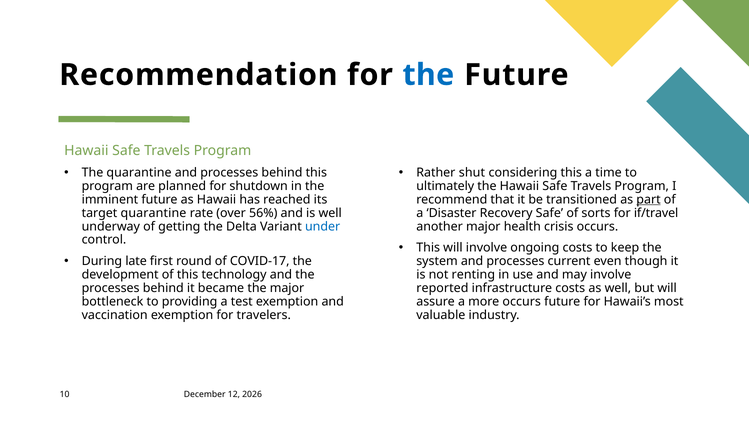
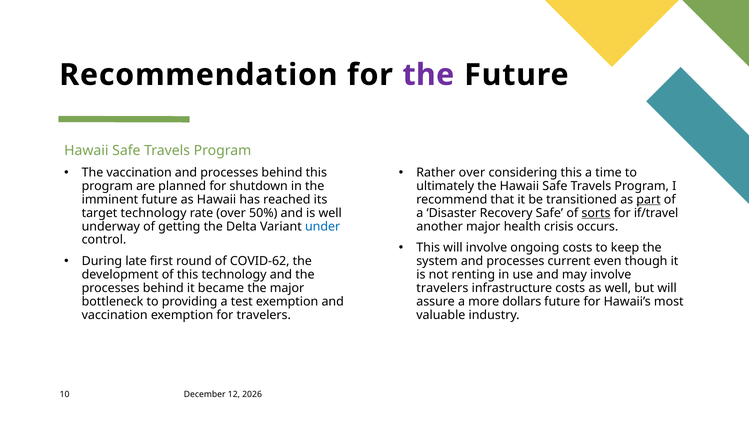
the colour: blue -> purple (428, 75)
The quarantine: quarantine -> vaccination (139, 173)
Rather shut: shut -> over (472, 173)
target quarantine: quarantine -> technology (154, 213)
56%: 56% -> 50% (263, 213)
sorts underline: none -> present (596, 213)
COVID-17: COVID-17 -> COVID-62 (260, 261)
reported: reported -> travelers (442, 288)
more occurs: occurs -> dollars (522, 302)
